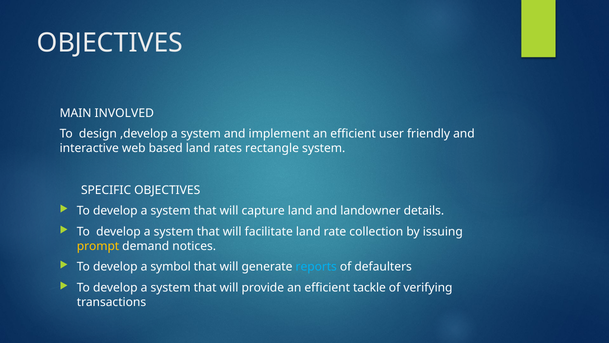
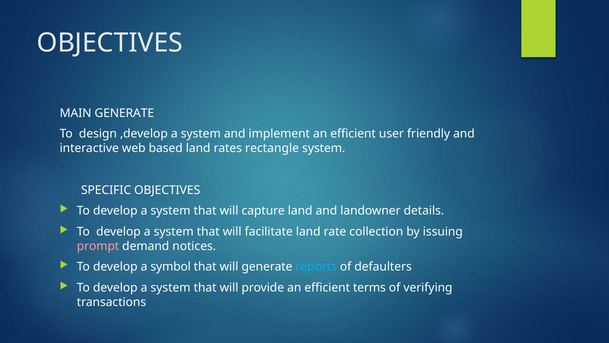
MAIN INVOLVED: INVOLVED -> GENERATE (124, 113)
prompt colour: yellow -> pink (98, 246)
tackle: tackle -> terms (369, 287)
